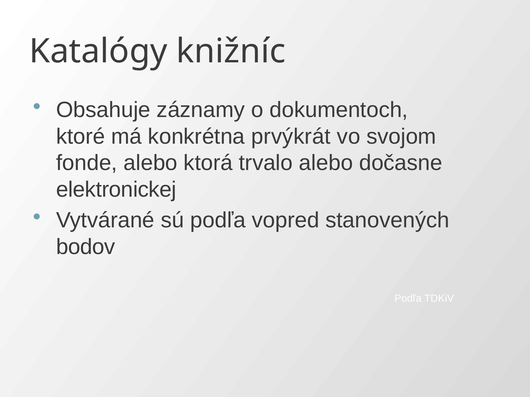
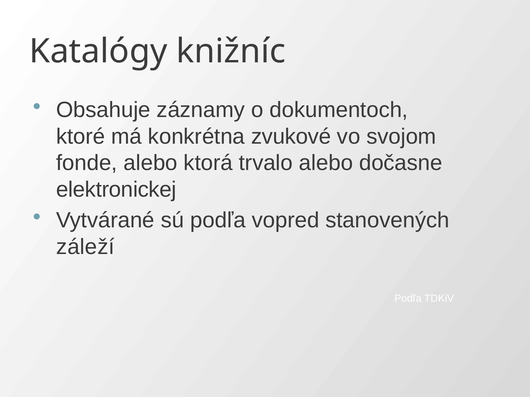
prvýkrát: prvýkrát -> zvukové (291, 137)
bodov: bodov -> záleží (85, 247)
